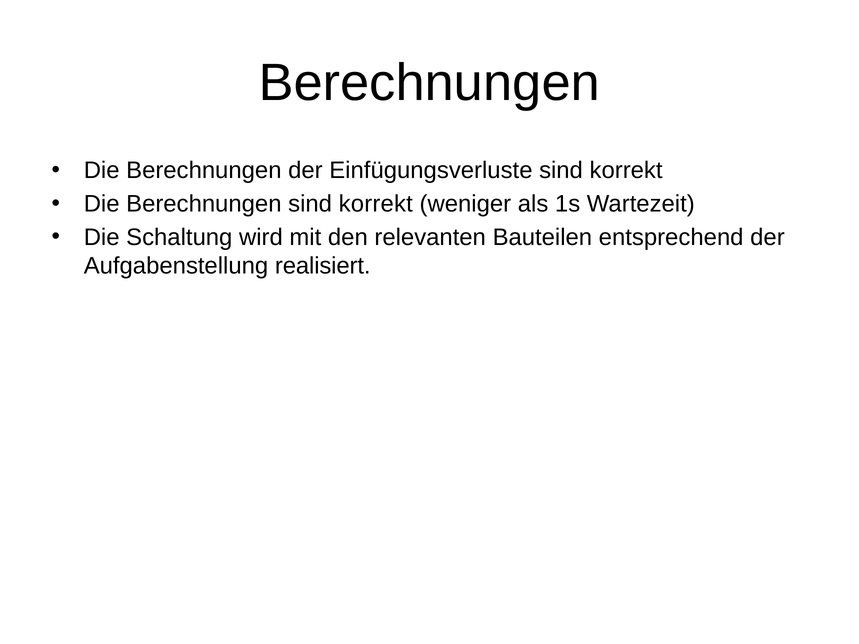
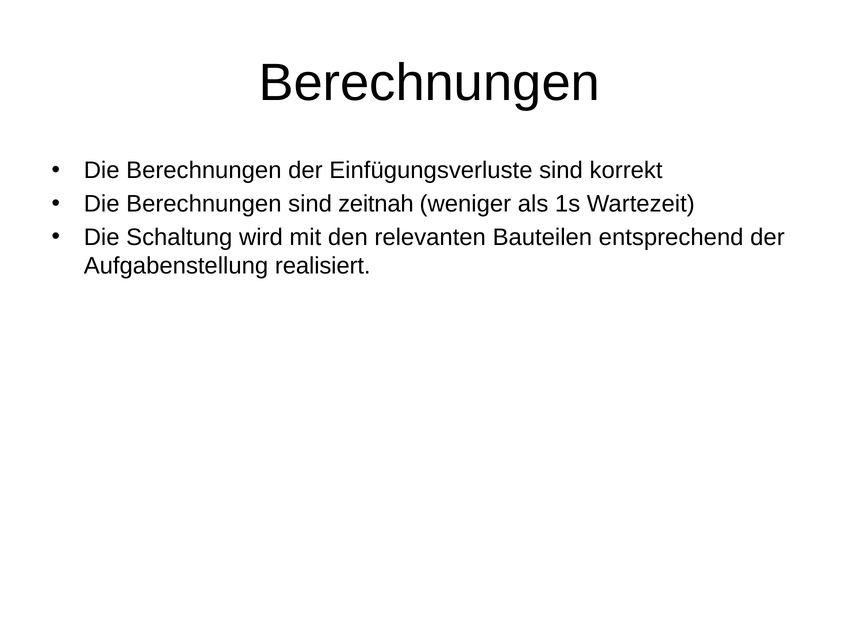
Berechnungen sind korrekt: korrekt -> zeitnah (376, 204)
